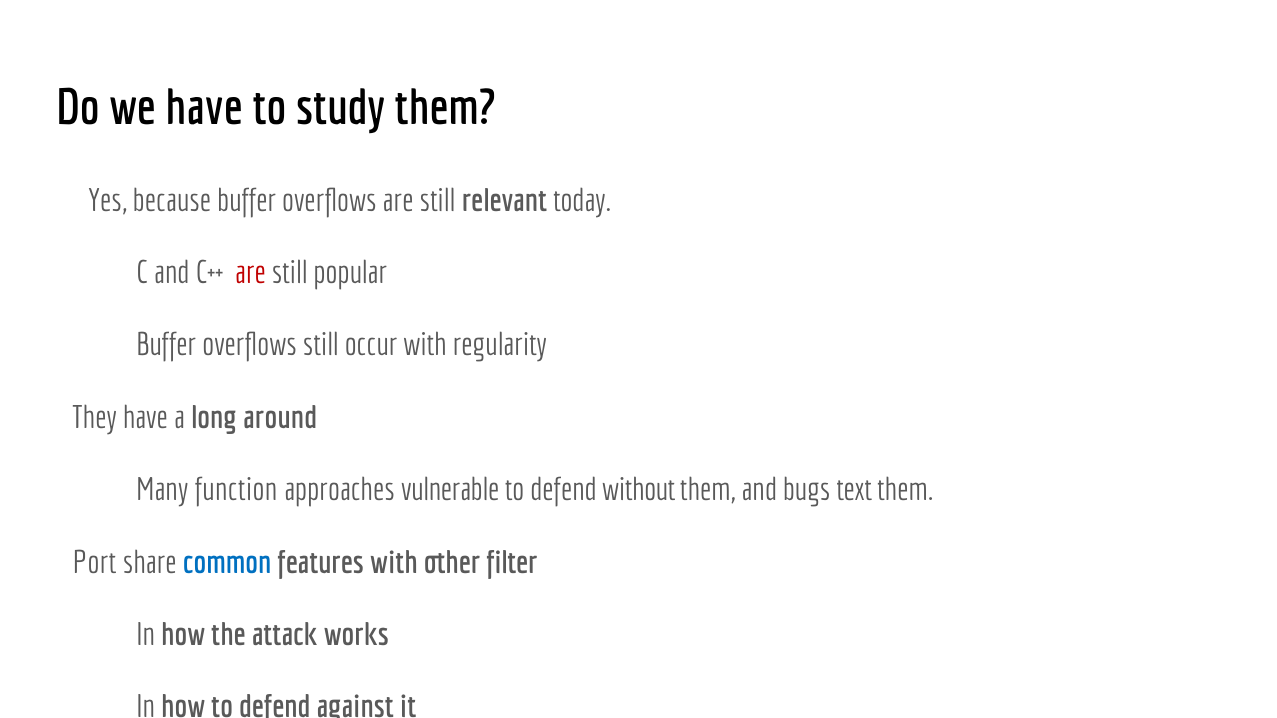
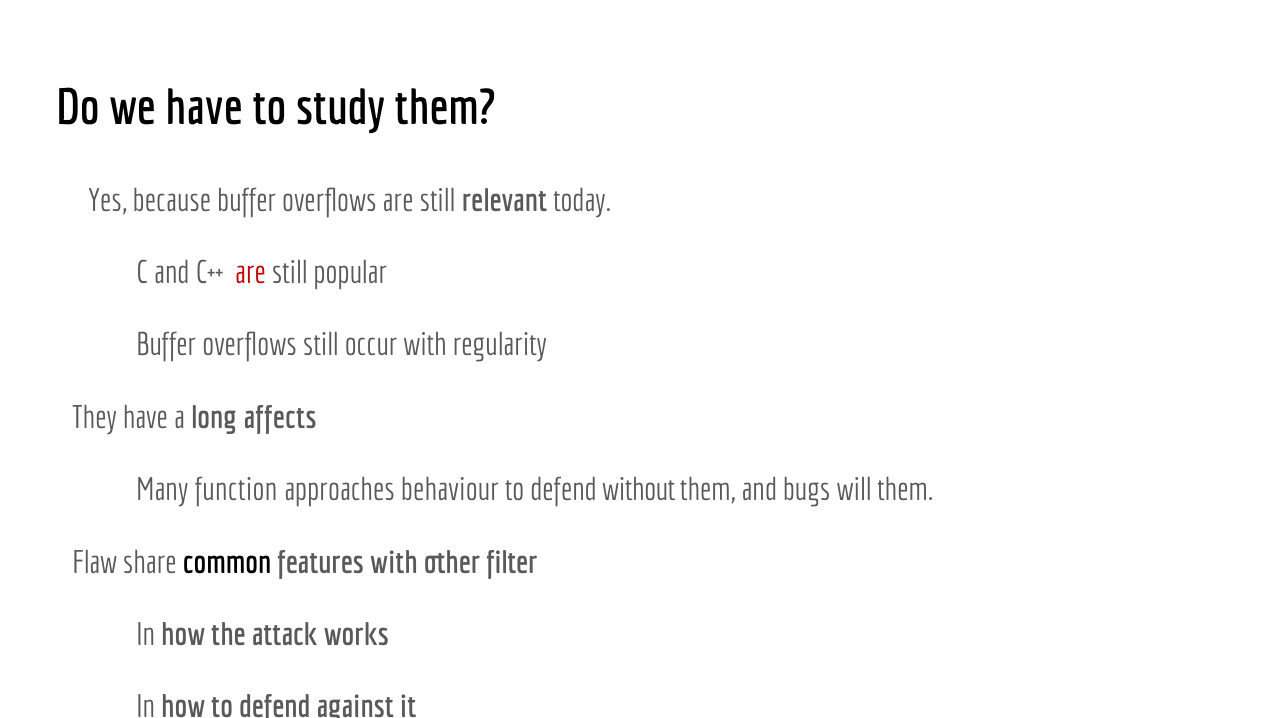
around: around -> affects (280, 418)
vulnerable: vulnerable -> behaviour (450, 490)
text: text -> will (854, 490)
Port: Port -> Flaw (95, 563)
common colour: blue -> black (227, 563)
